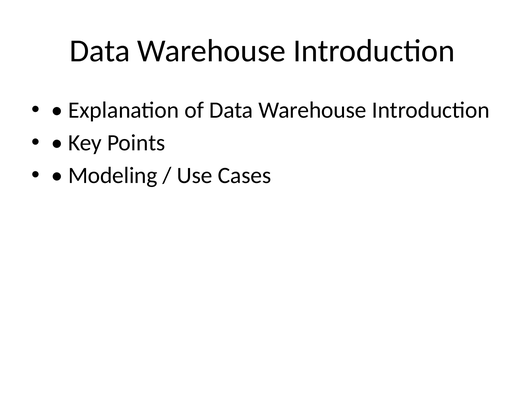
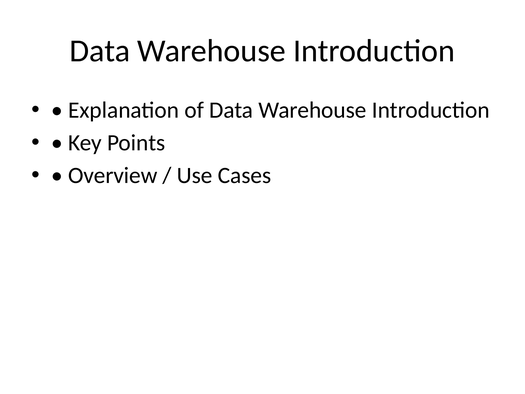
Modeling: Modeling -> Overview (113, 175)
